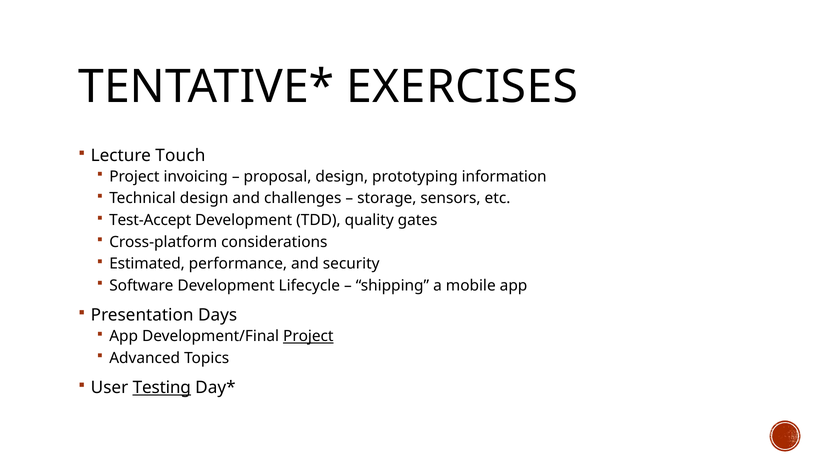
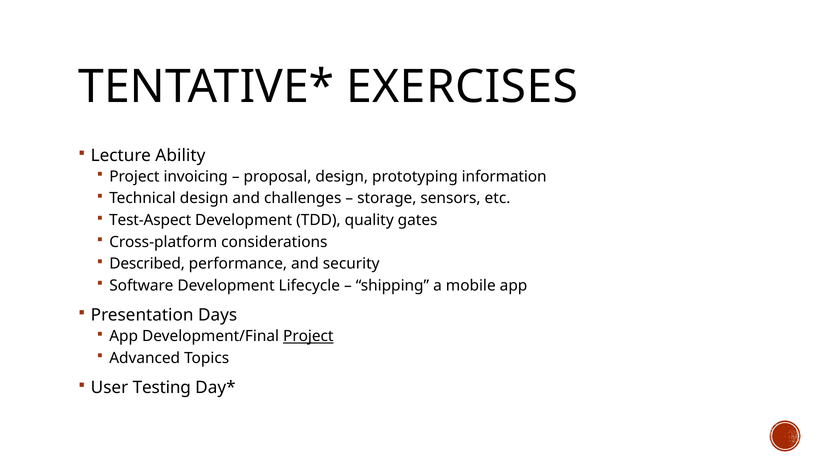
Touch: Touch -> Ability (180, 155)
Test-Accept: Test-Accept -> Test-Aspect (150, 220)
Estimated: Estimated -> Described (147, 264)
Testing underline: present -> none (162, 388)
